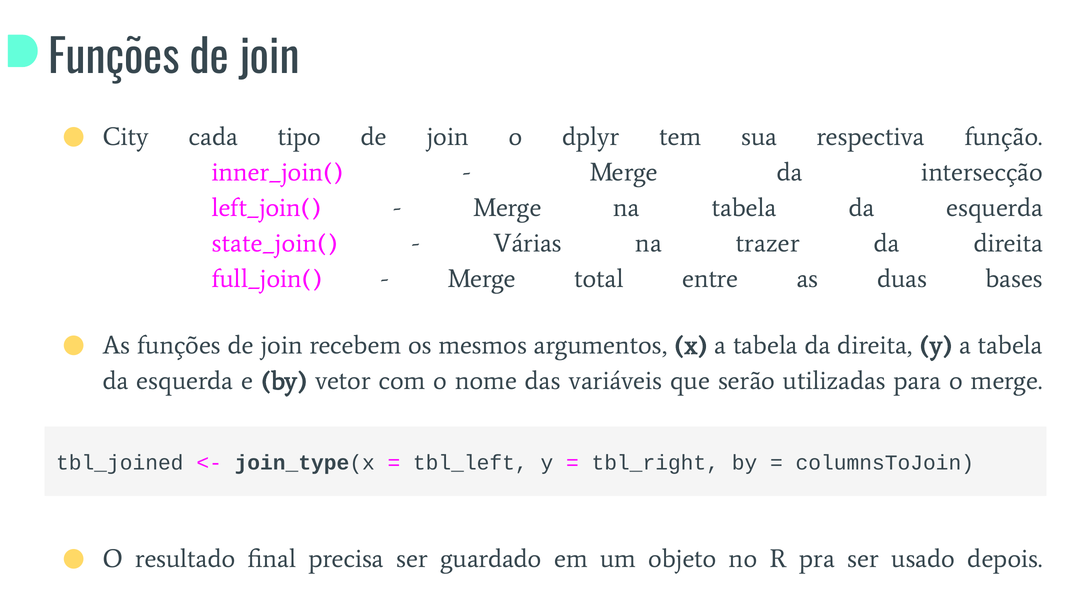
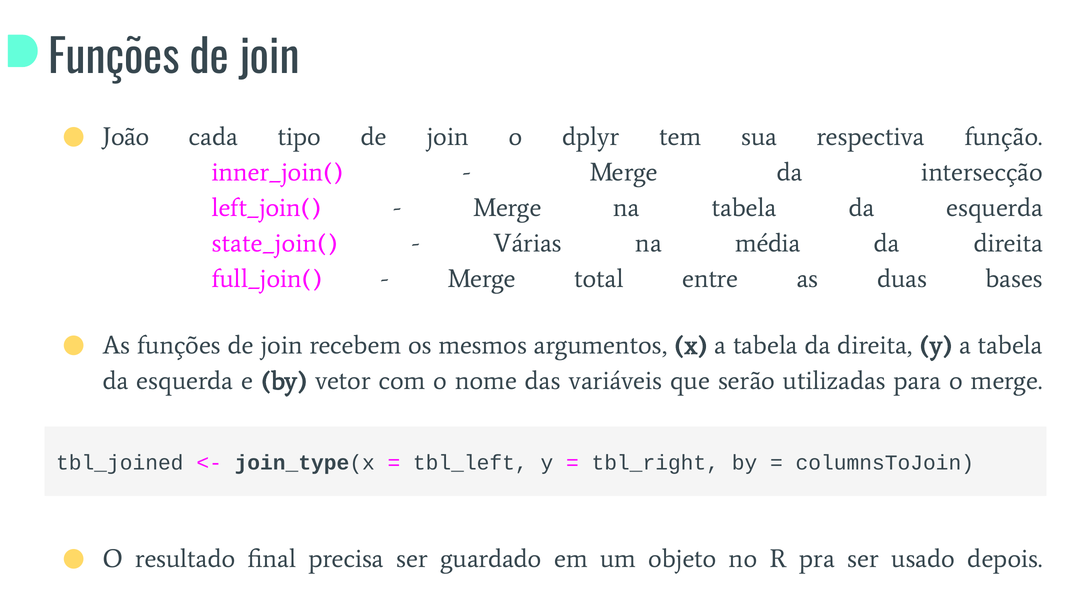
City: City -> João (126, 137)
trazer: trazer -> média (768, 243)
